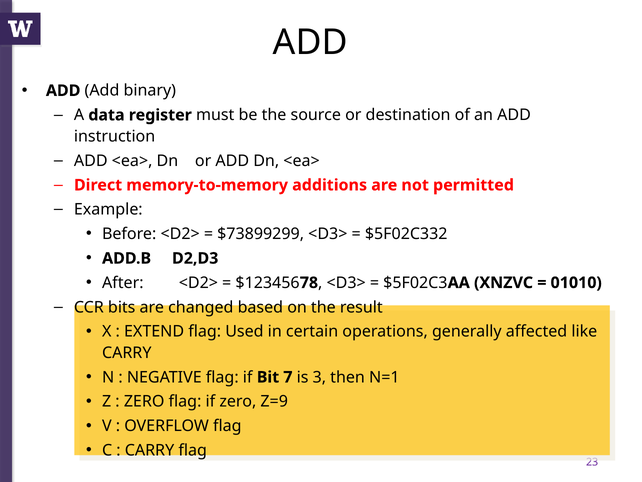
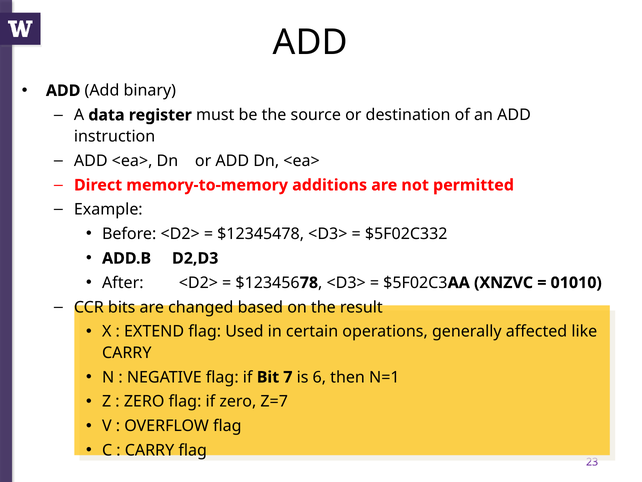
$73899299: $73899299 -> $12345478 (261, 234)
3: 3 -> 6 (319, 377)
Z=9: Z=9 -> Z=7 (274, 401)
